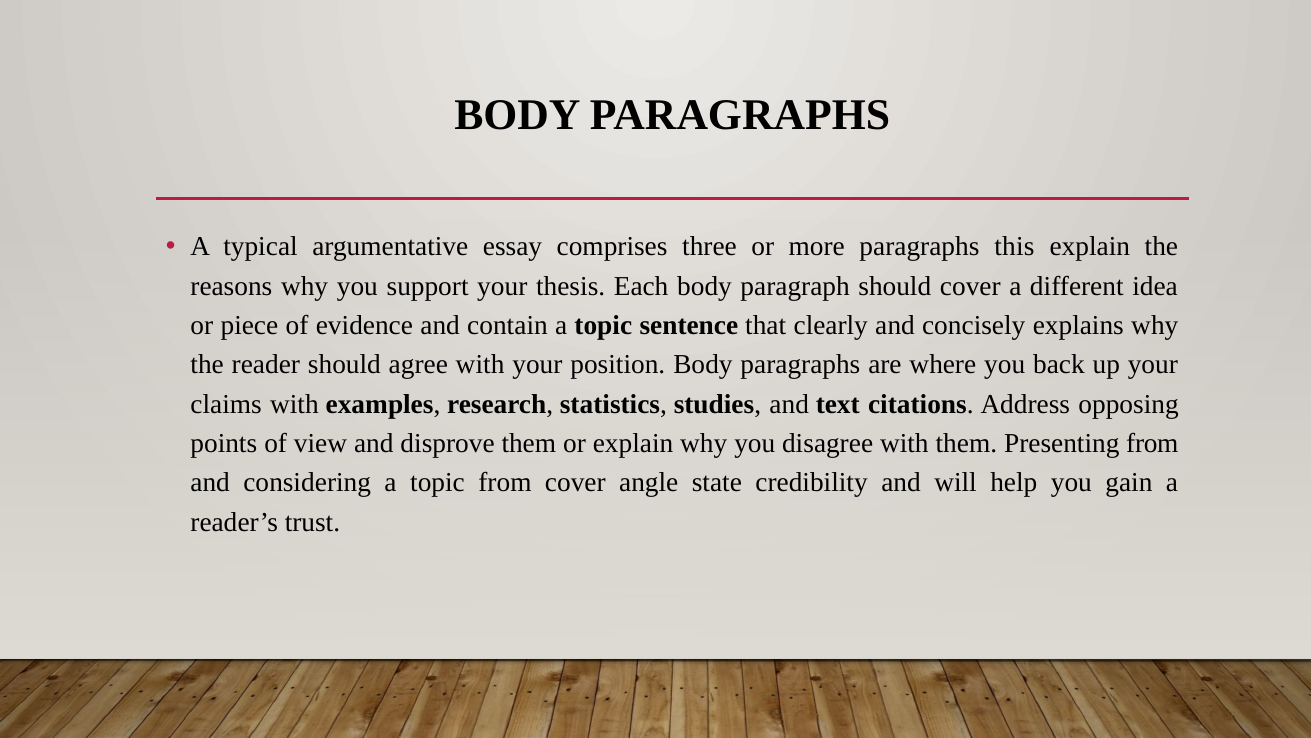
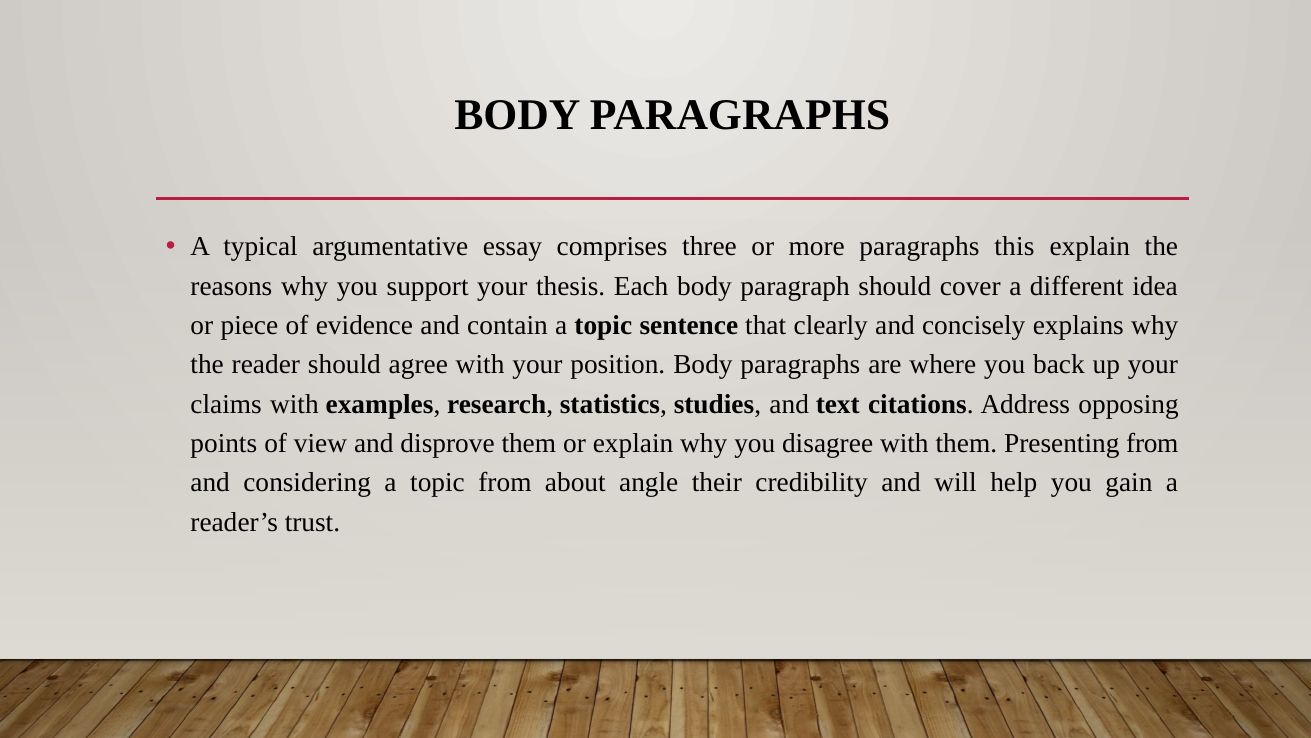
from cover: cover -> about (575, 482)
state: state -> their (717, 482)
